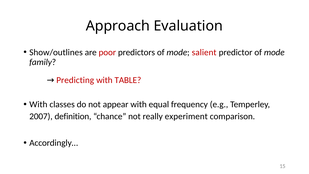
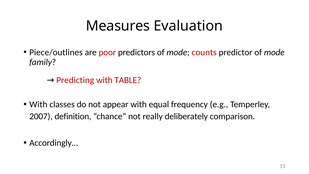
Approach: Approach -> Measures (118, 26)
Show/outlines: Show/outlines -> Piece/outlines (56, 52)
salient: salient -> counts (204, 52)
experiment: experiment -> deliberately (186, 116)
